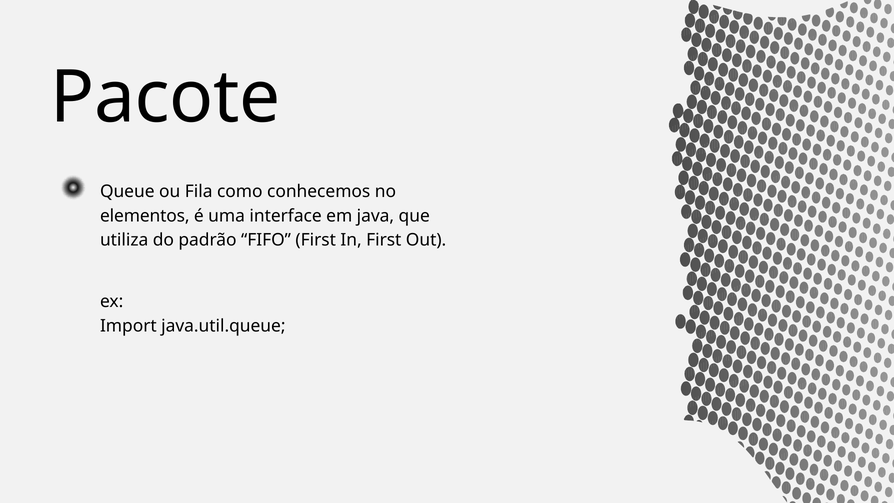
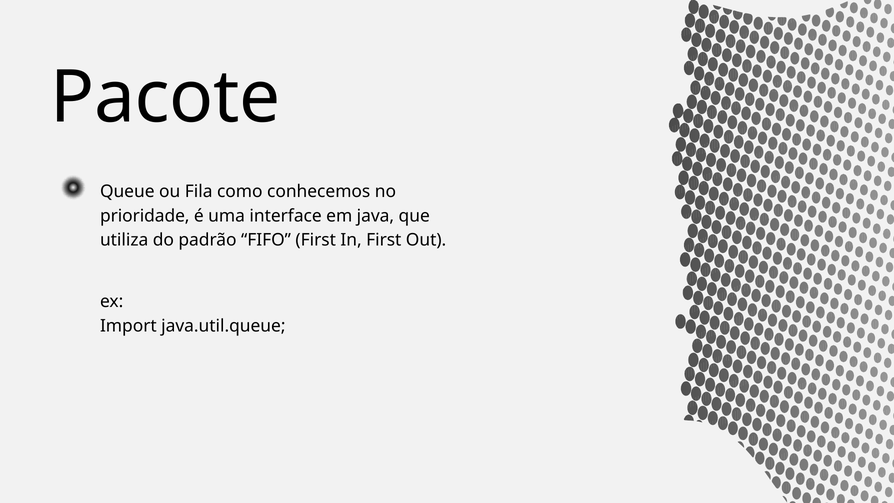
elementos: elementos -> prioridade (145, 216)
